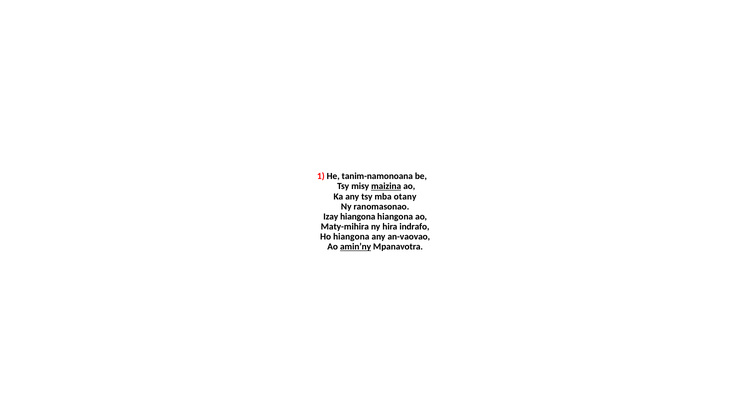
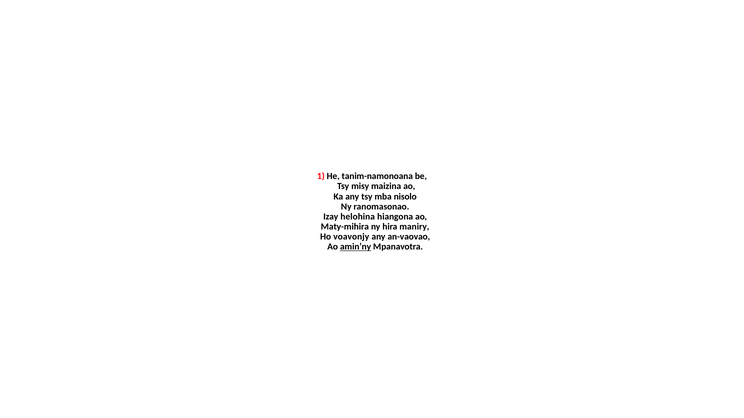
maizina underline: present -> none (386, 187)
otany: otany -> nisolo (405, 197)
Izay hiangona: hiangona -> helohina (358, 217)
indrafo: indrafo -> maniry (414, 227)
Ho hiangona: hiangona -> voavonjy (351, 237)
